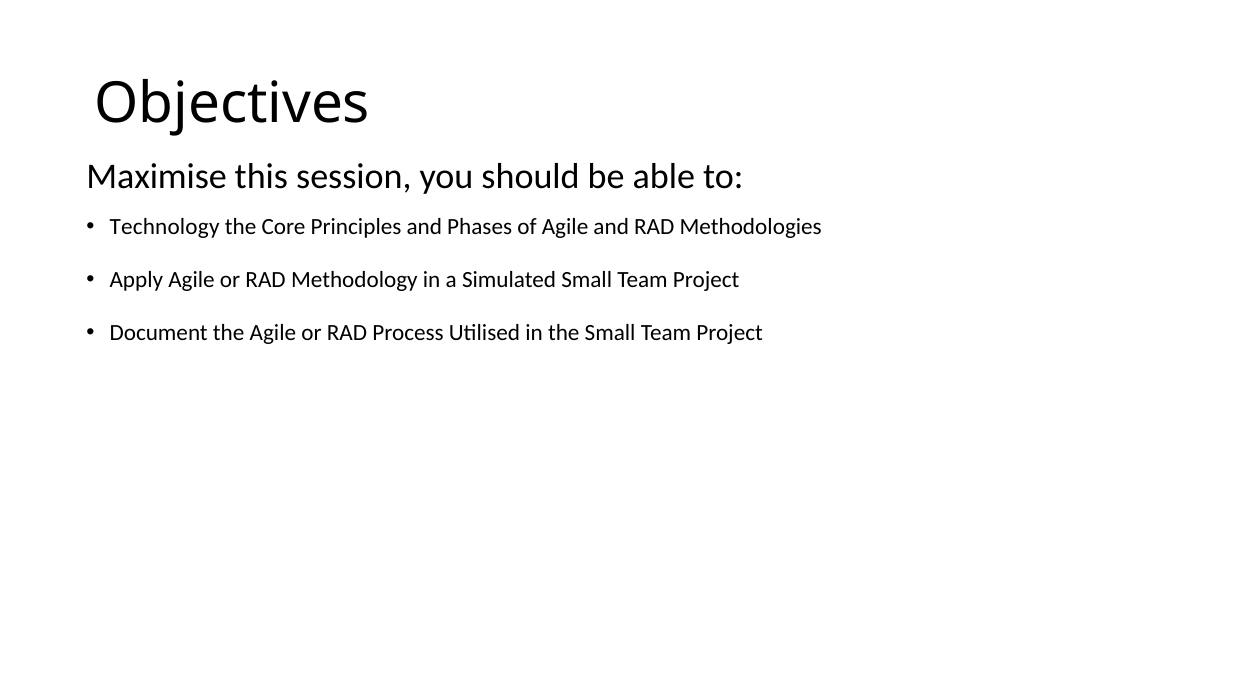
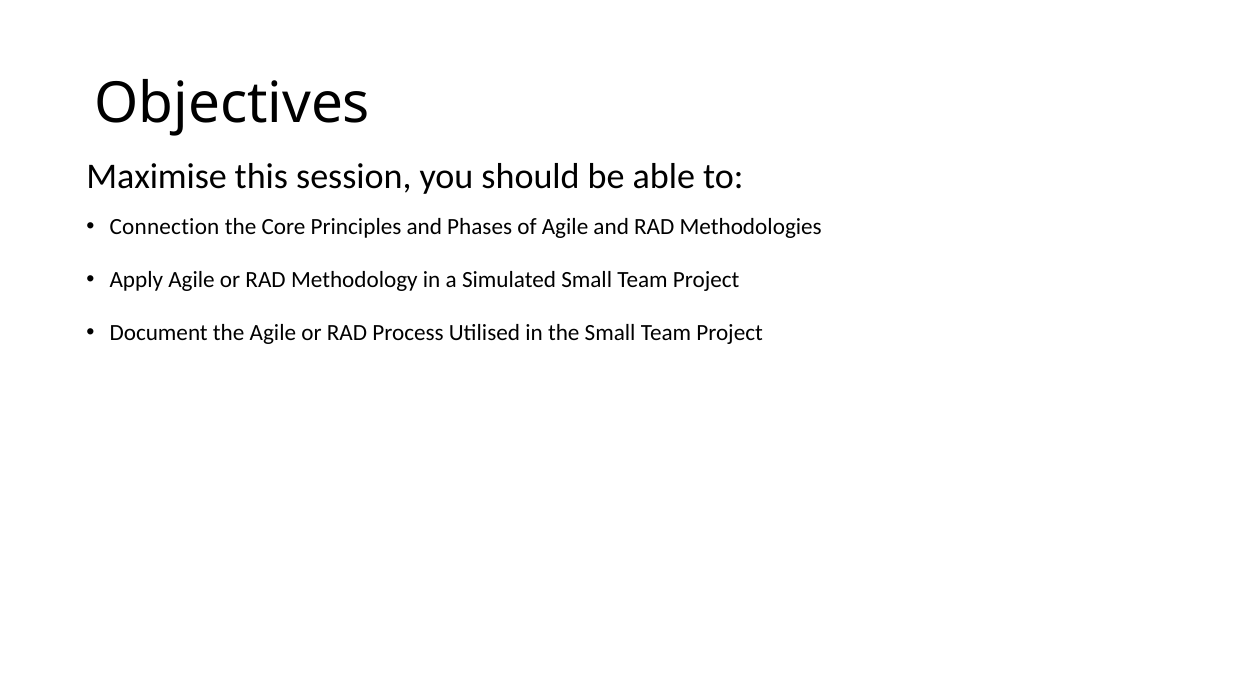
Technology: Technology -> Connection (165, 227)
